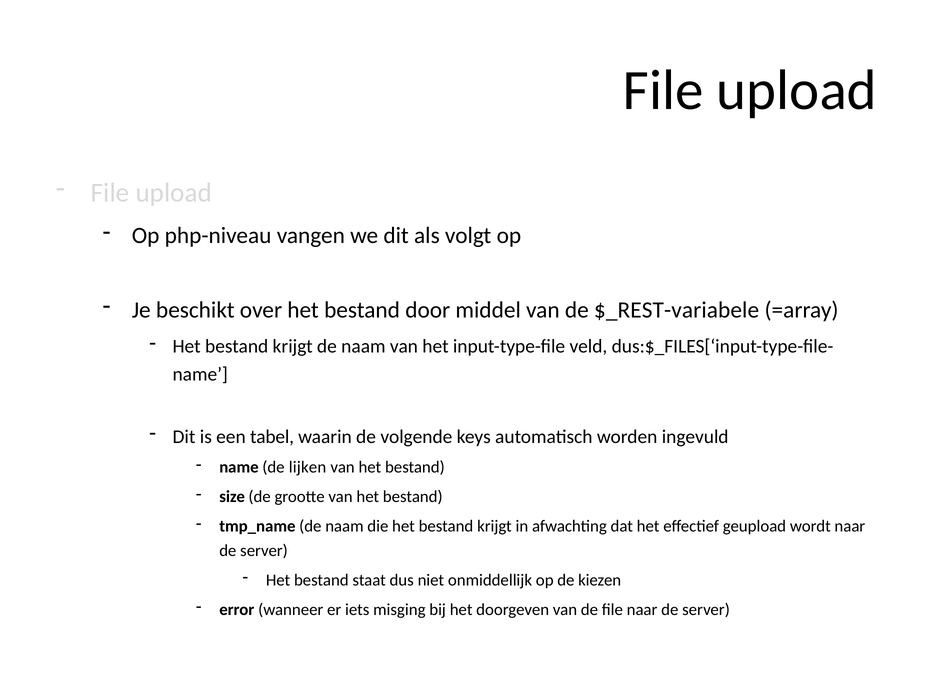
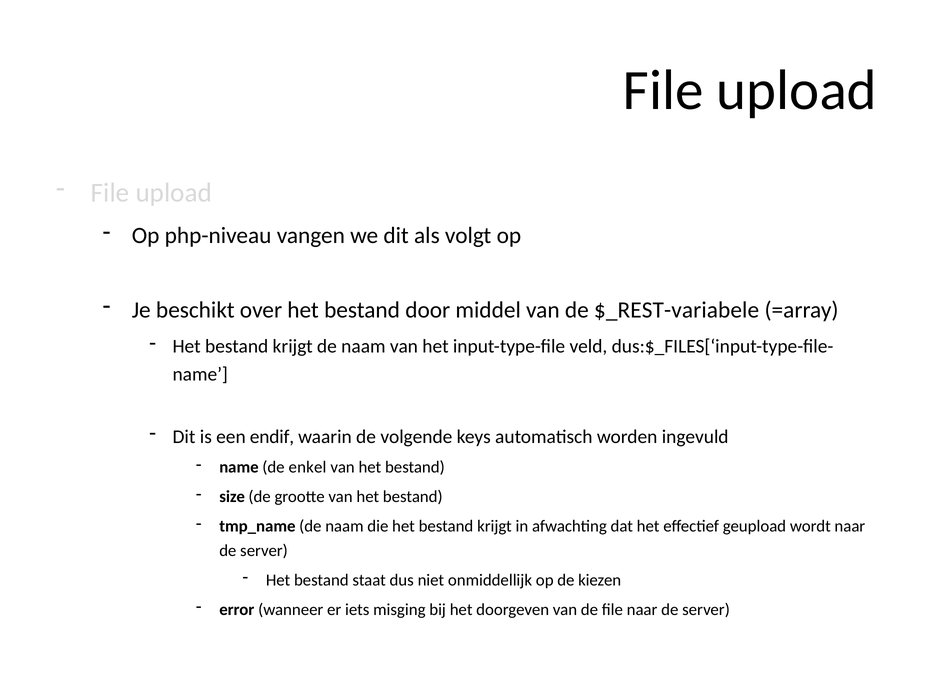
tabel: tabel -> endif (272, 436)
lijken: lijken -> enkel (308, 467)
